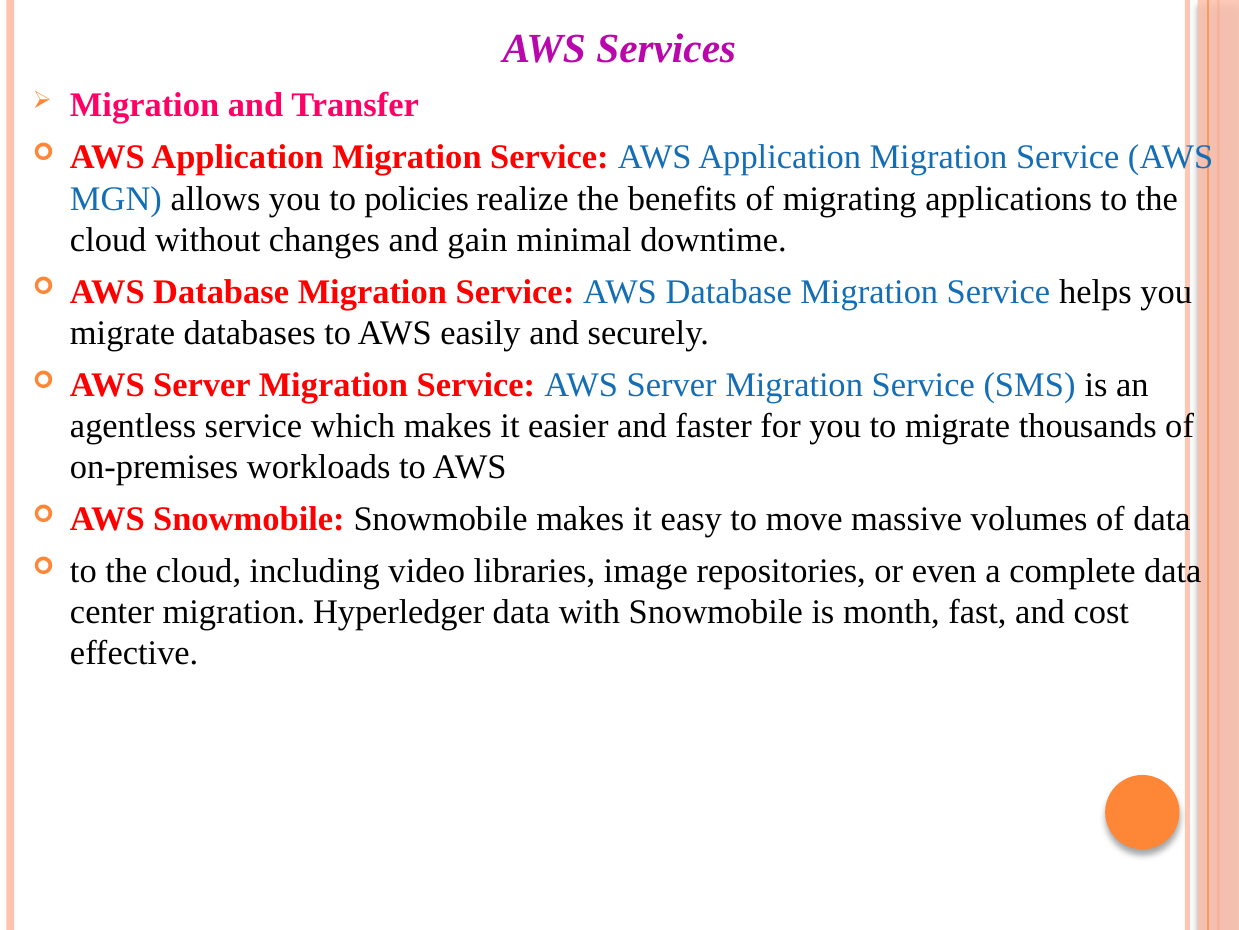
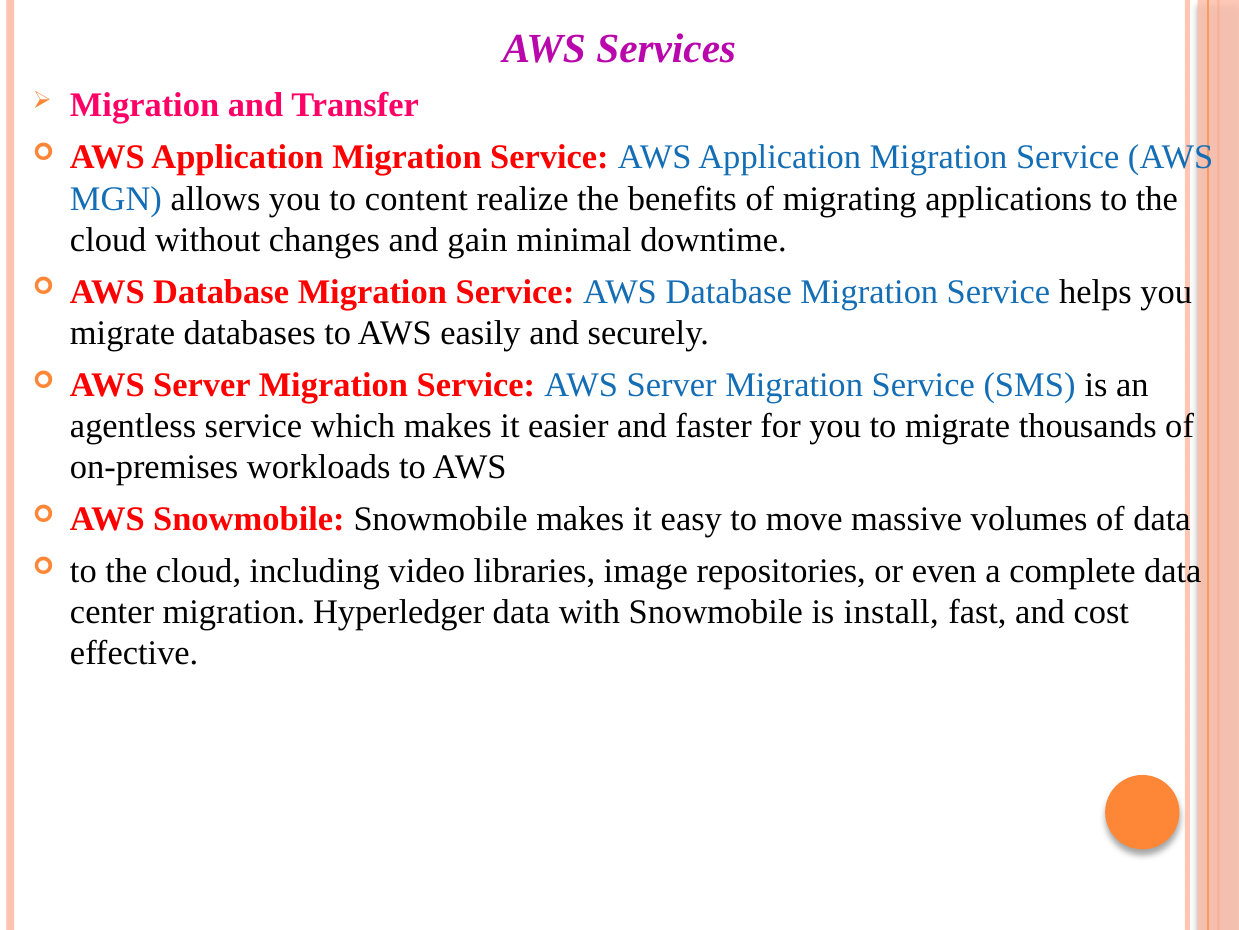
policies: policies -> content (416, 198)
month: month -> install (891, 612)
